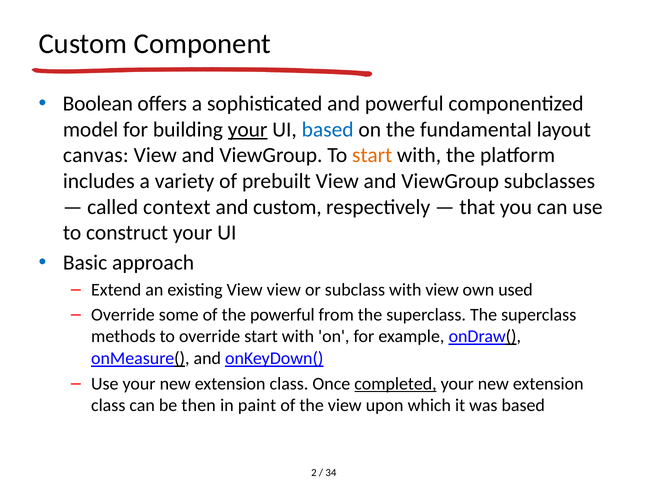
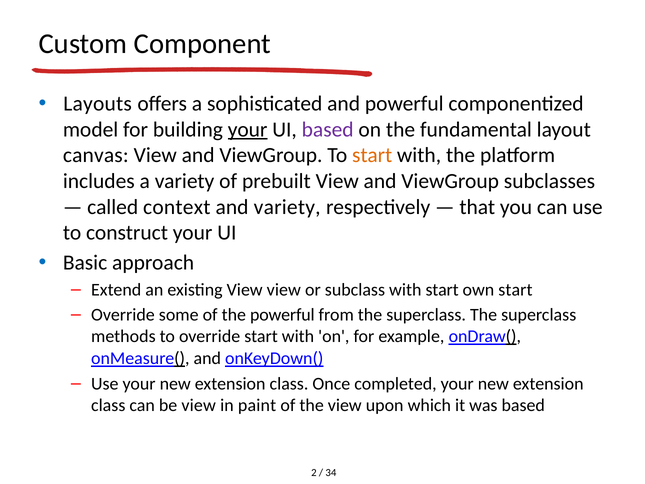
Boolean: Boolean -> Layouts (98, 104)
based colour: blue -> purple (328, 129)
and custom: custom -> variety (287, 207)
with view: view -> start (442, 290)
own used: used -> start (515, 290)
completed underline: present -> none (395, 384)
be then: then -> view (199, 405)
